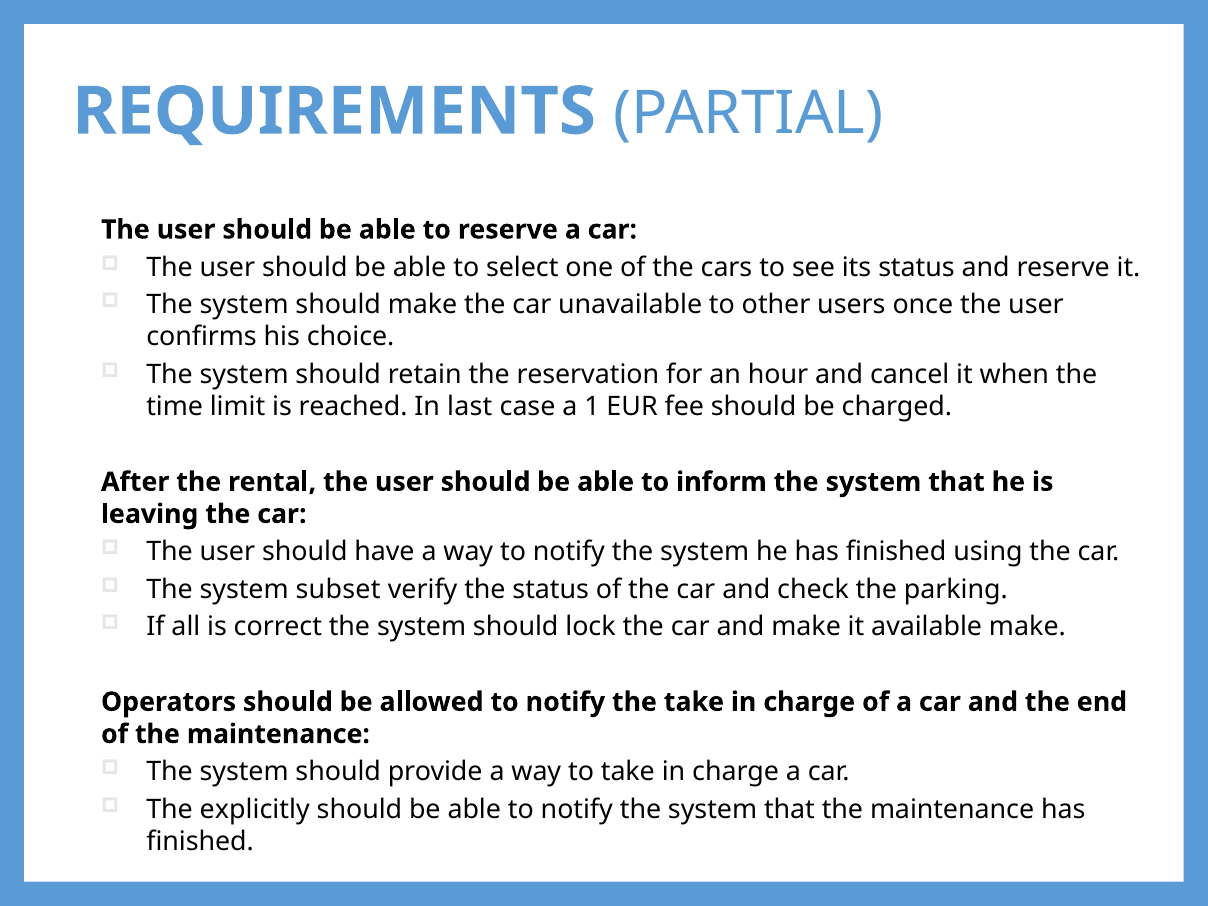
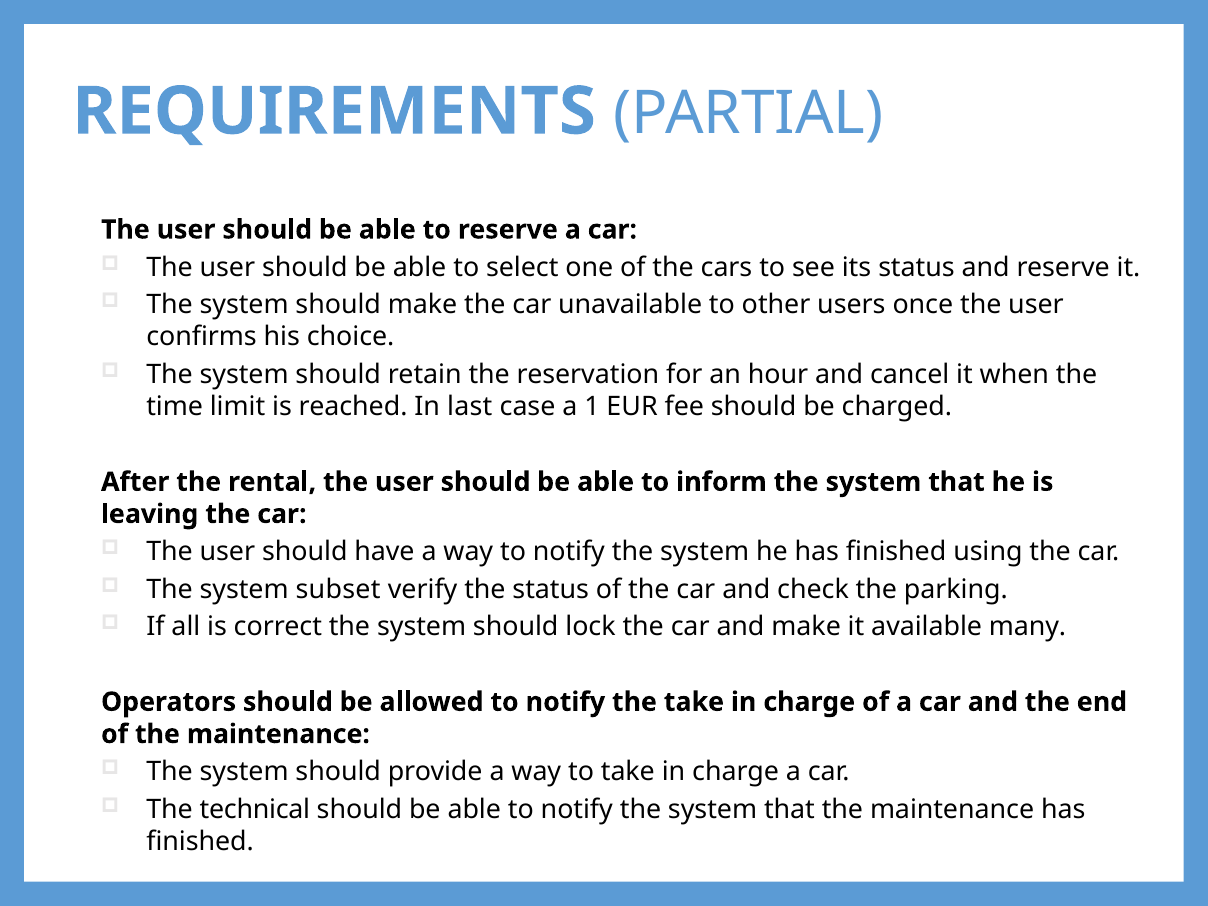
available make: make -> many (1027, 627)
explicitly: explicitly -> technical (255, 809)
